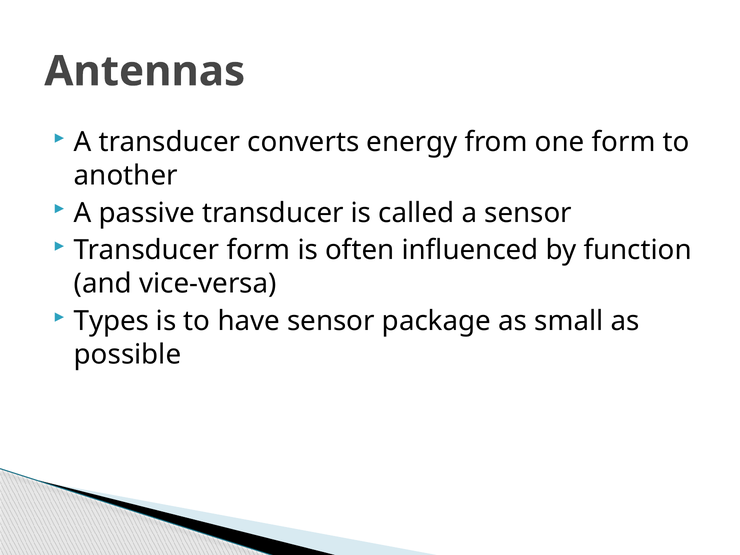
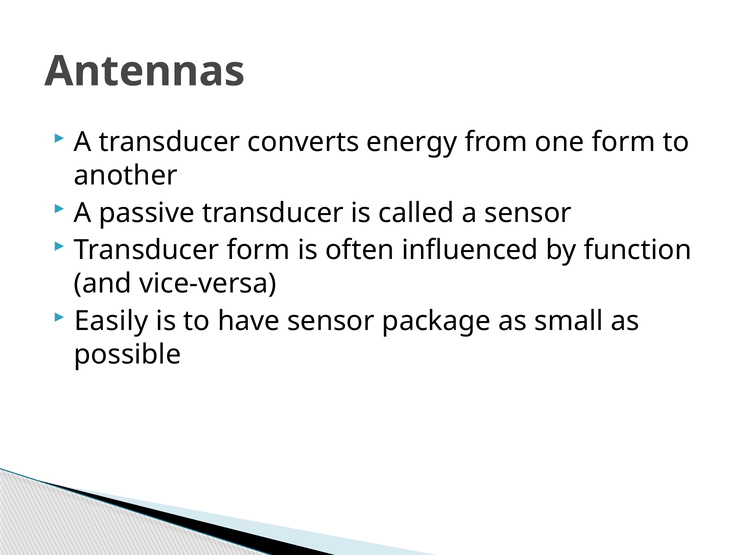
Types: Types -> Easily (111, 321)
